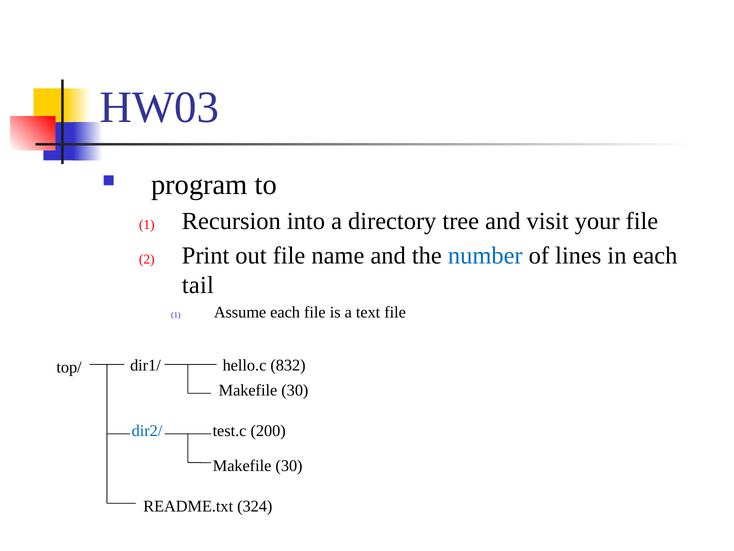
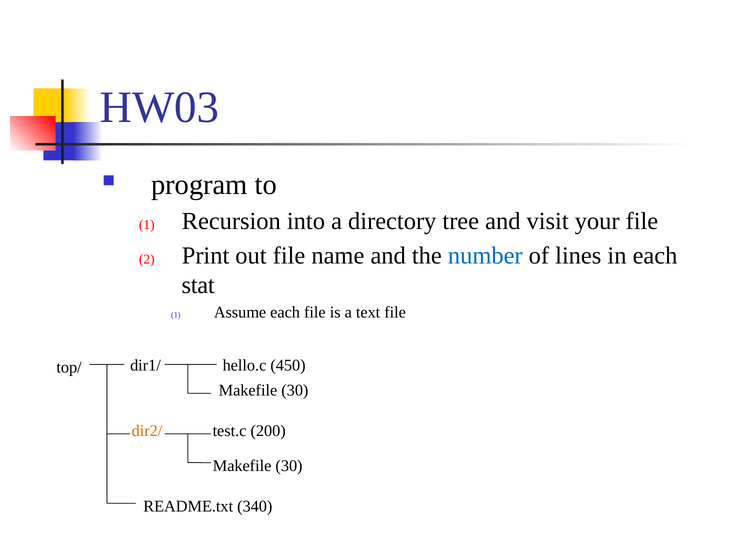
tail: tail -> stat (198, 285)
832: 832 -> 450 (288, 365)
dir2/ colour: blue -> orange (147, 431)
324: 324 -> 340 (255, 506)
